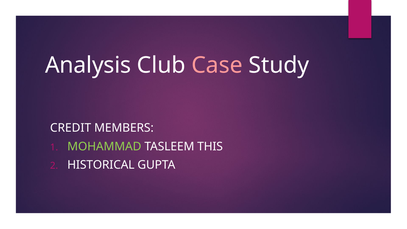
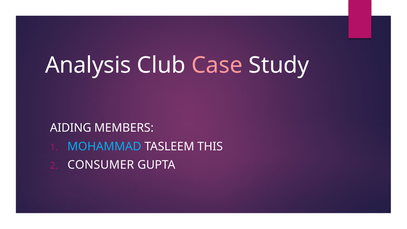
CREDIT: CREDIT -> AIDING (71, 128)
MOHAMMAD colour: light green -> light blue (104, 146)
HISTORICAL: HISTORICAL -> CONSUMER (101, 165)
